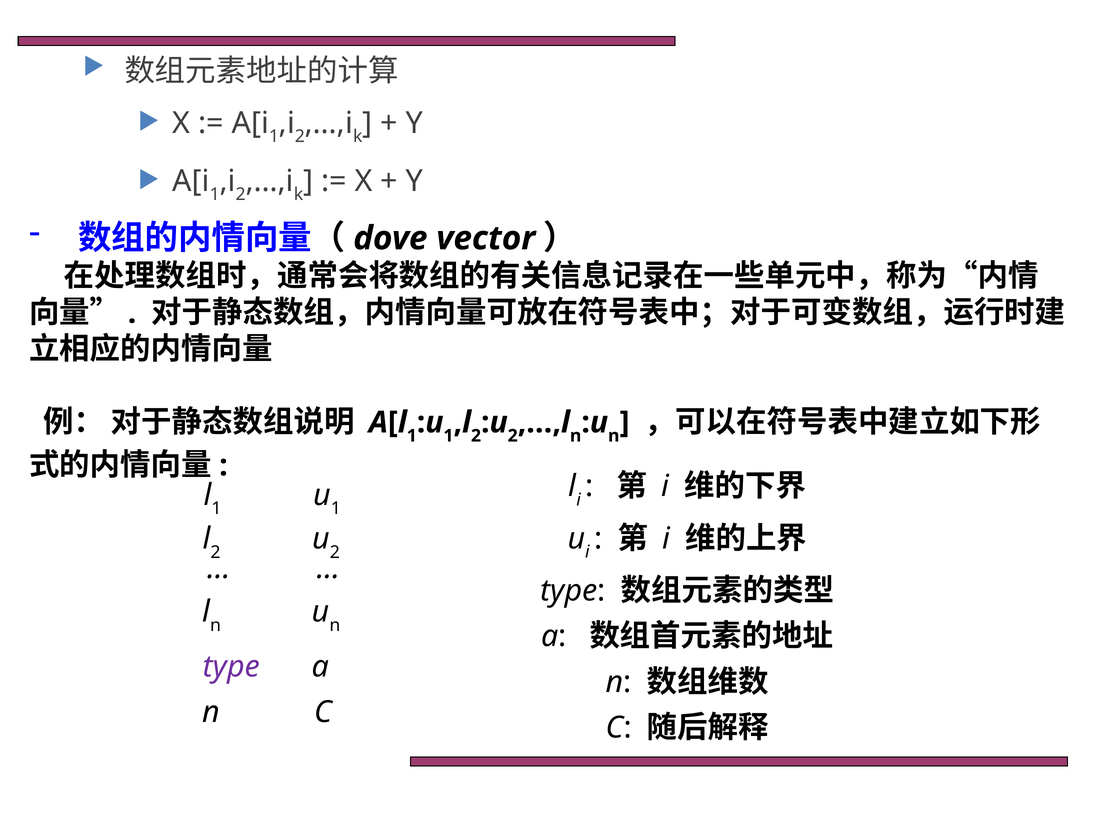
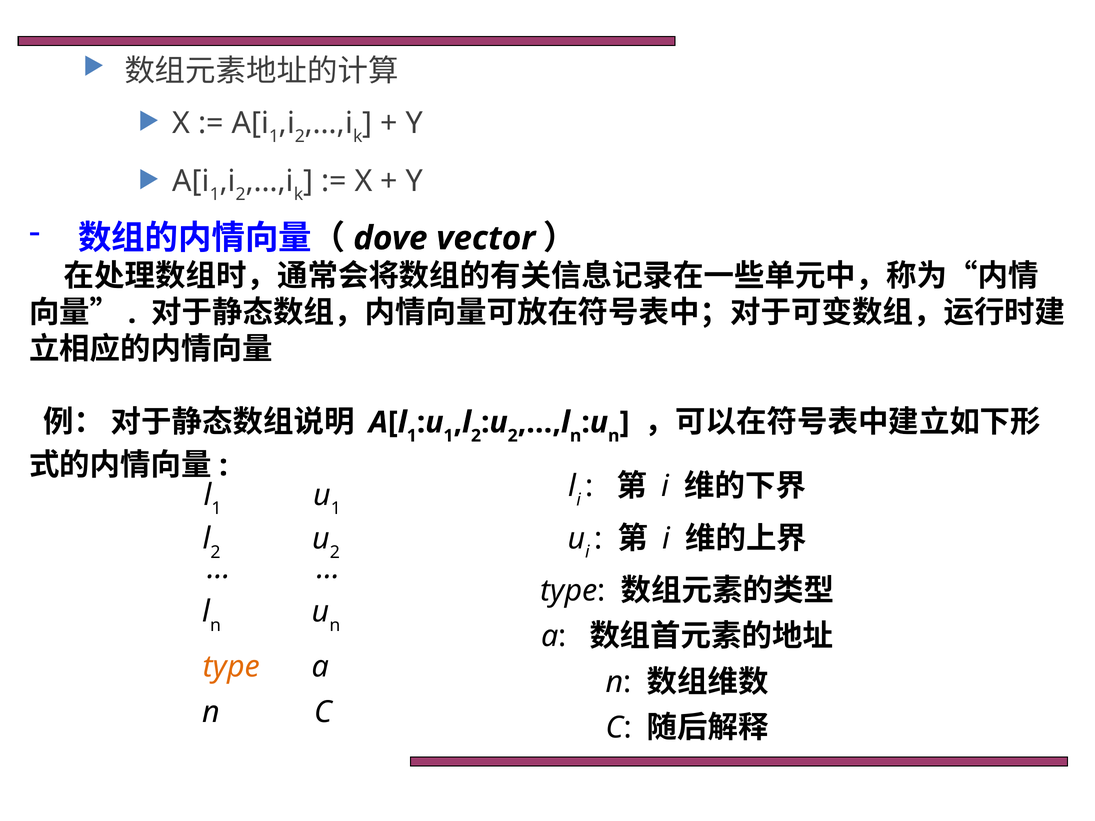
type colour: purple -> orange (231, 667)
